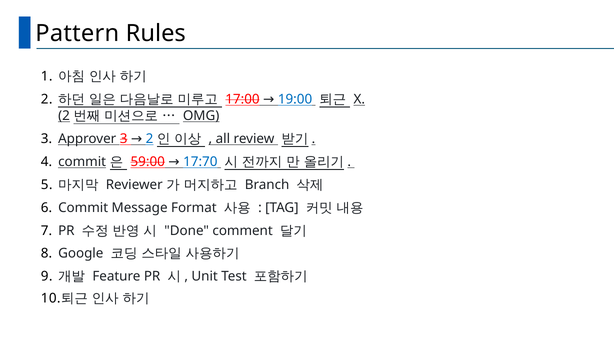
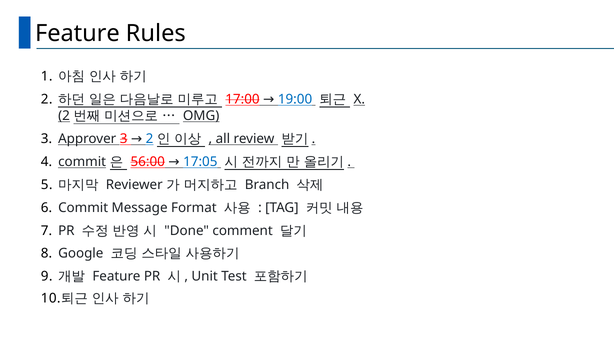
Pattern: Pattern -> Feature (77, 33)
59:00: 59:00 -> 56:00 (148, 161)
17:70: 17:70 -> 17:05 (200, 161)
